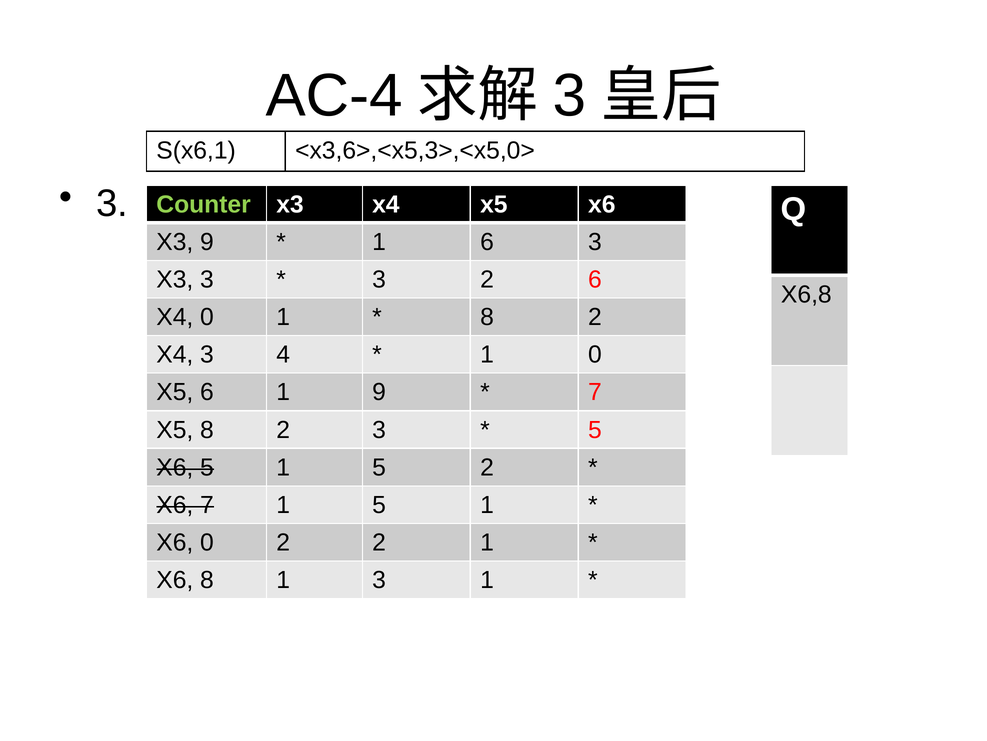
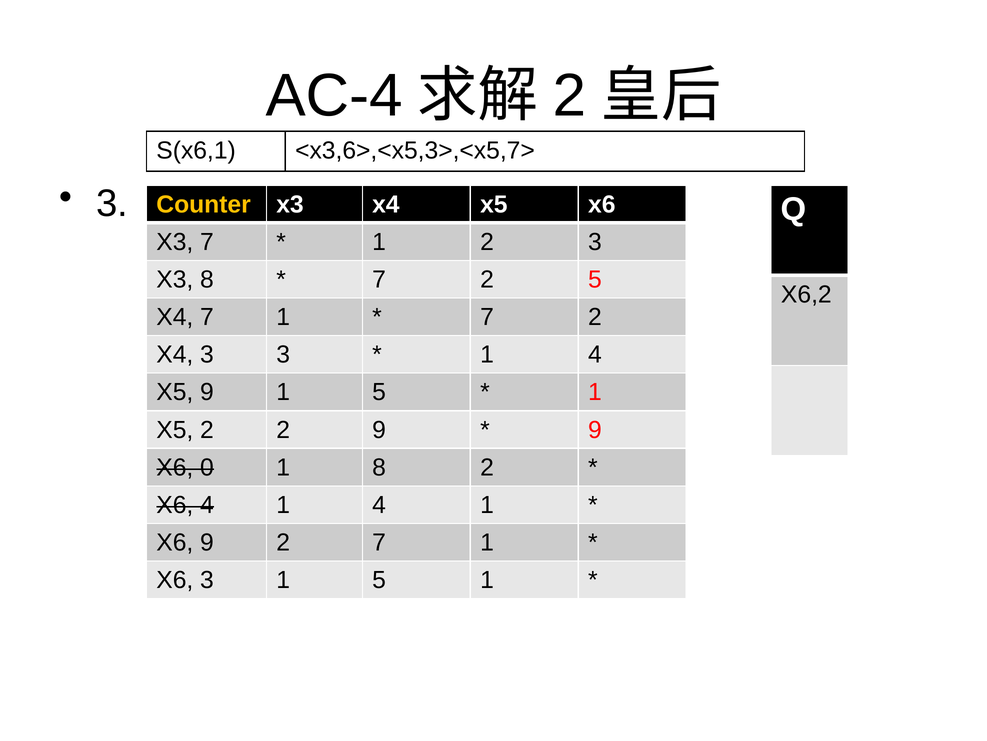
3: 3 -> 2 (569, 96)
<x3,6>,<x5,3>,<x5,0>: <x3,6>,<x5,3>,<x5,0> -> <x3,6>,<x5,3>,<x5,7> (415, 150)
Counter colour: light green -> yellow (204, 204)
X3 9: 9 -> 7 (207, 242)
1 6: 6 -> 2 (487, 242)
X3 3: 3 -> 8 (207, 279)
3: 3 -> 7 (379, 279)
2 6: 6 -> 5 (595, 279)
X6,8: X6,8 -> X6,2 (806, 294)
X4 0: 0 -> 7 (207, 317)
8: 8 -> 7 (487, 317)
3 4: 4 -> 3 (283, 354)
0: 0 -> 4 (595, 354)
X5 6: 6 -> 9 (207, 392)
9: 9 -> 5 (379, 392)
7: 7 -> 1 (595, 392)
X5 8: 8 -> 2 (207, 429)
2 3: 3 -> 9 (379, 429)
5: 5 -> 9 (595, 429)
X6 5: 5 -> 0 (207, 467)
5: 5 -> 8 (379, 467)
X6 7: 7 -> 4 (207, 505)
5: 5 -> 4 (379, 505)
X6 0: 0 -> 9 (207, 542)
2 2: 2 -> 7 (379, 542)
X6 8: 8 -> 3 (207, 580)
3: 3 -> 5 (379, 580)
